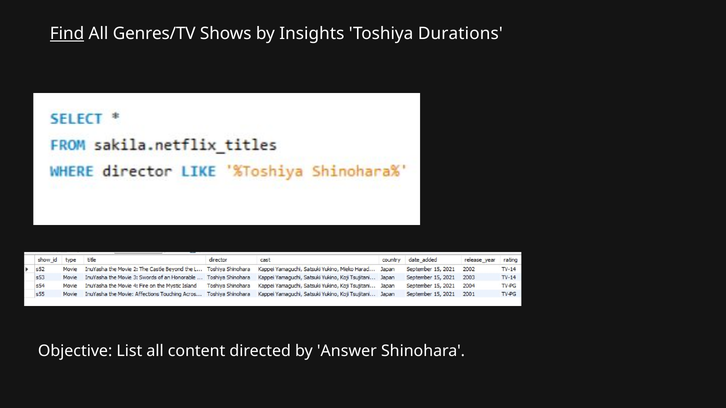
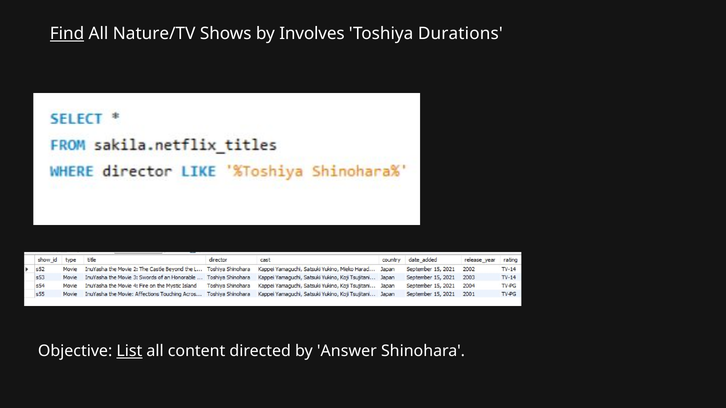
Genres/TV: Genres/TV -> Nature/TV (154, 34)
Insights: Insights -> Involves (312, 34)
List underline: none -> present (129, 351)
